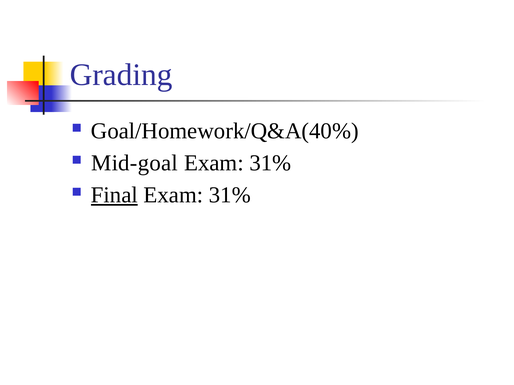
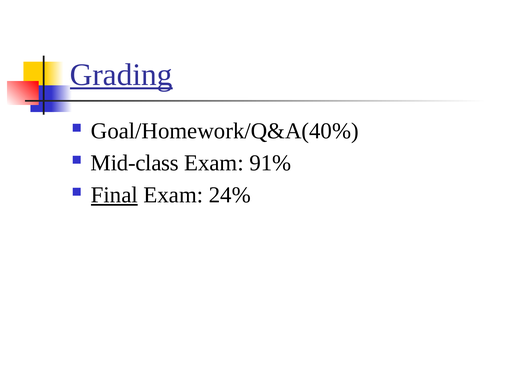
Grading underline: none -> present (121, 75)
Mid-goal: Mid-goal -> Mid-class (135, 163)
31%: 31% -> 91% (270, 163)
31%: 31% -> 24% (230, 195)
